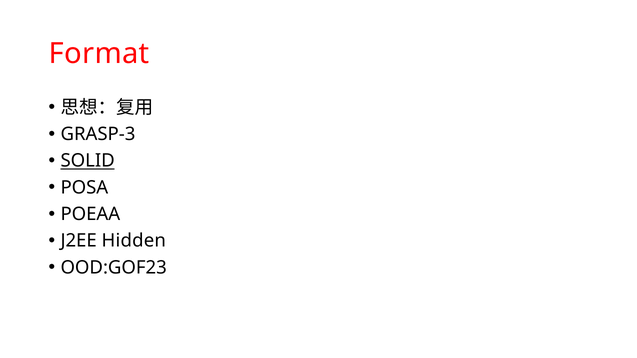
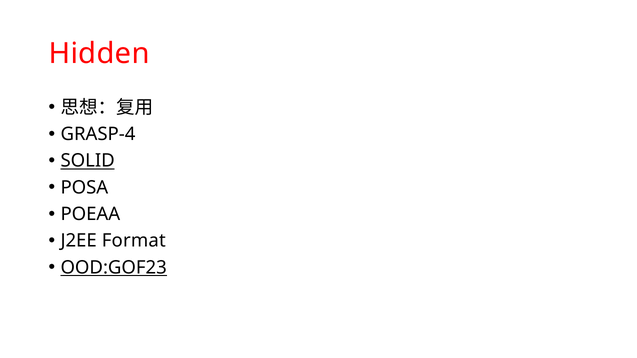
Format: Format -> Hidden (99, 54)
GRASP-3: GRASP-3 -> GRASP-4 (98, 134)
Hidden: Hidden -> Format (134, 241)
OOD:GOF23 underline: none -> present (114, 268)
